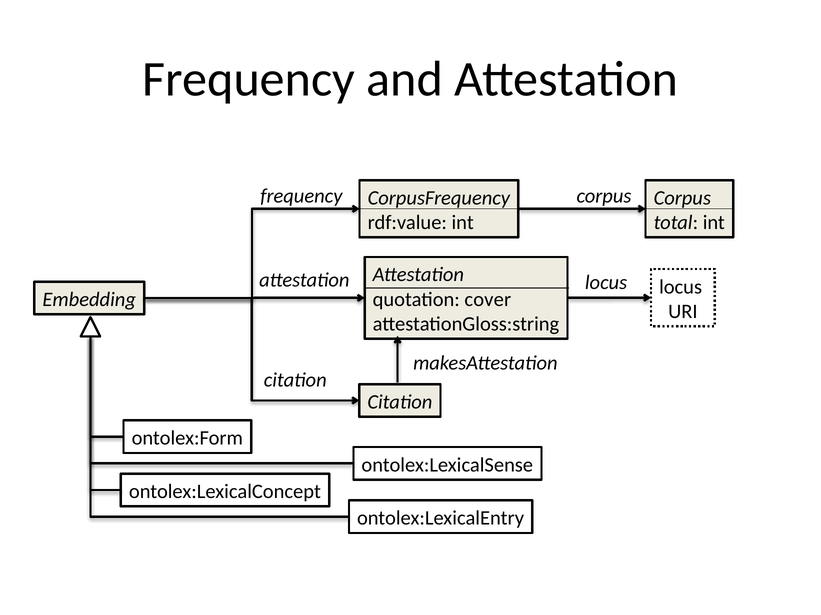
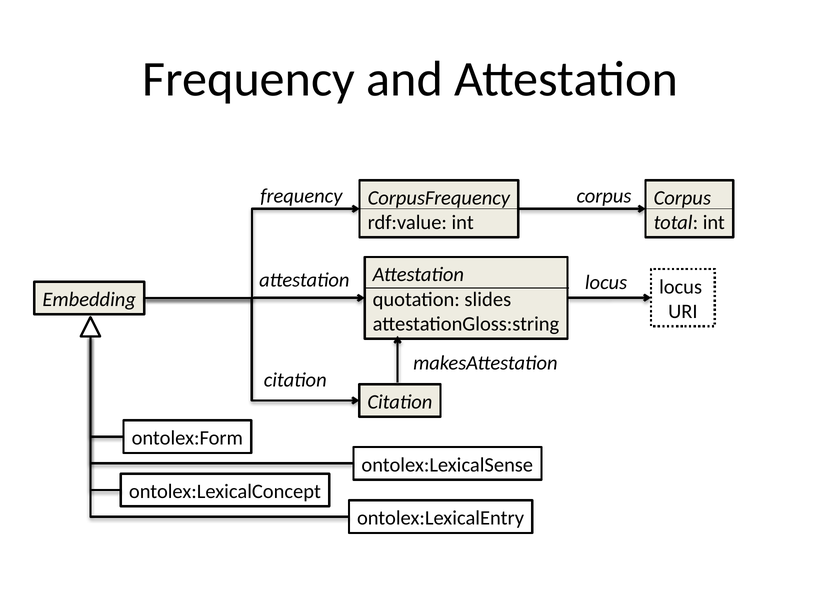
cover: cover -> slides (488, 300)
